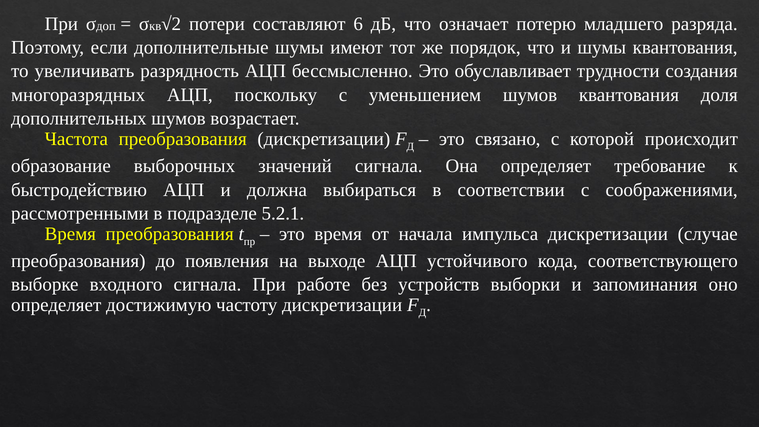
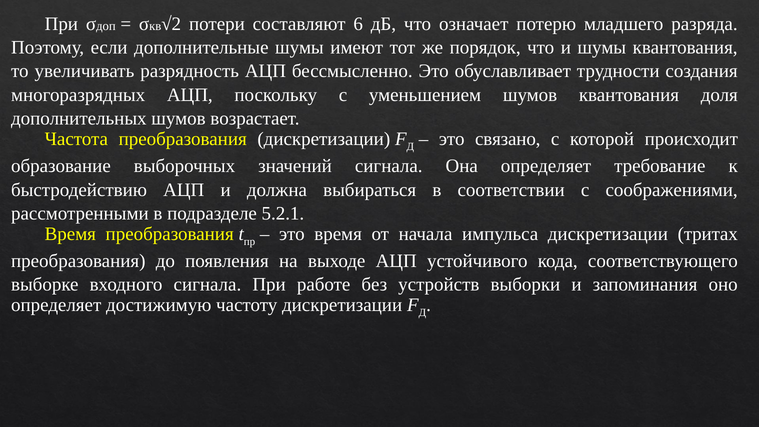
случае: случае -> тритах (708, 234)
